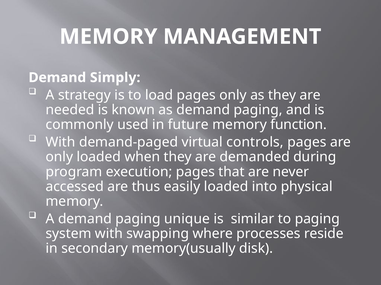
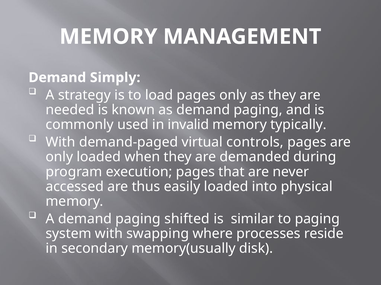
future: future -> invalid (188, 125)
function: function -> typically (299, 125)
unique: unique -> shifted (187, 219)
